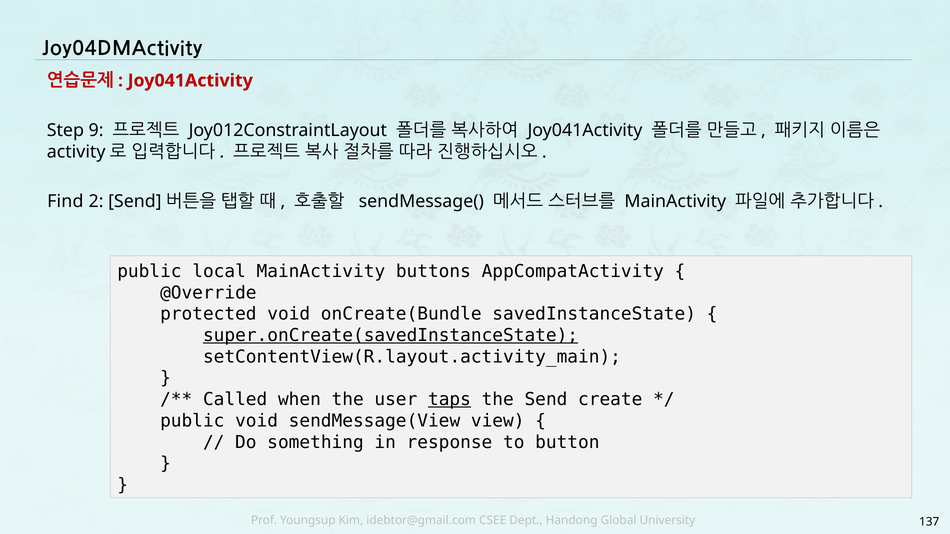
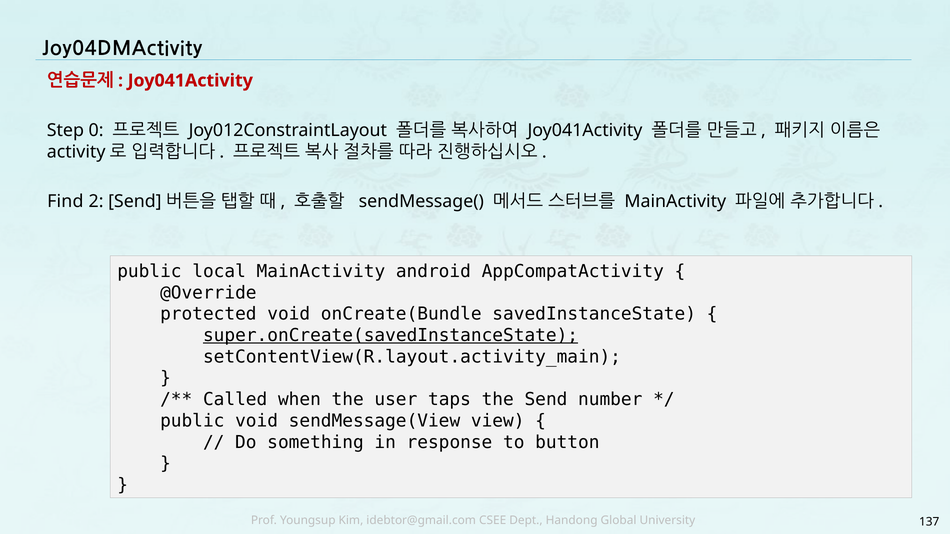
9: 9 -> 0 (96, 131)
buttons: buttons -> android (433, 271)
taps underline: present -> none (449, 400)
create: create -> number (610, 400)
